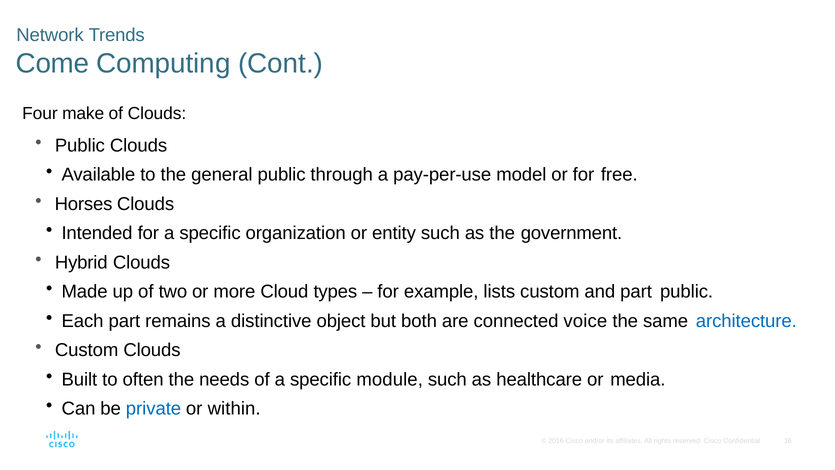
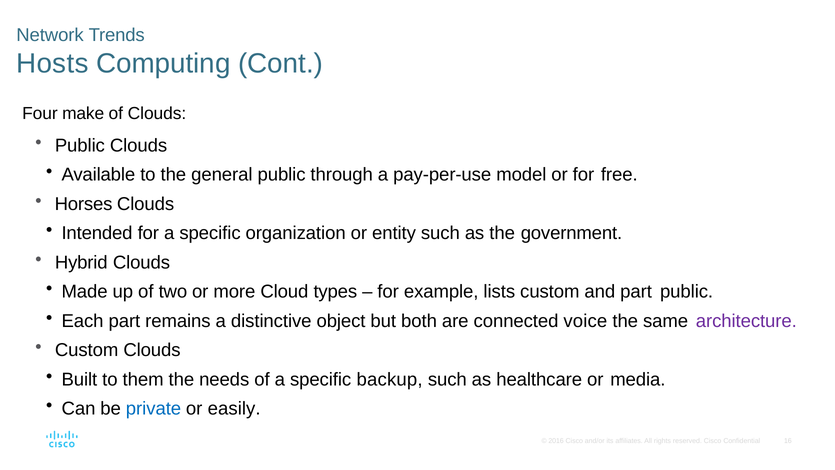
Come: Come -> Hosts (52, 63)
architecture colour: blue -> purple (746, 321)
often: often -> them (143, 379)
module: module -> backup (390, 379)
within: within -> easily (234, 409)
